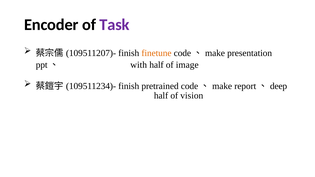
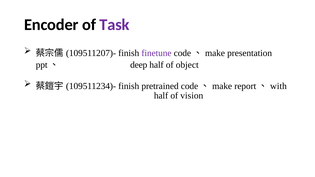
finetune colour: orange -> purple (156, 53)
with: with -> deep (139, 65)
image: image -> object (187, 65)
deep: deep -> with (278, 86)
